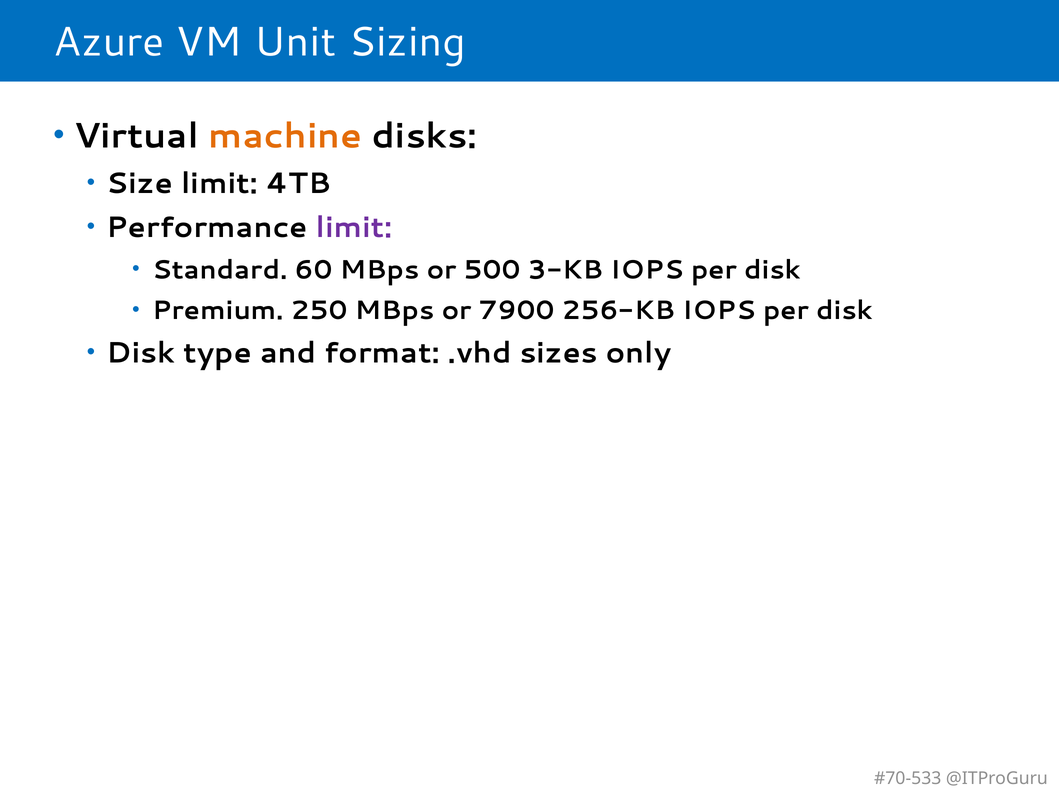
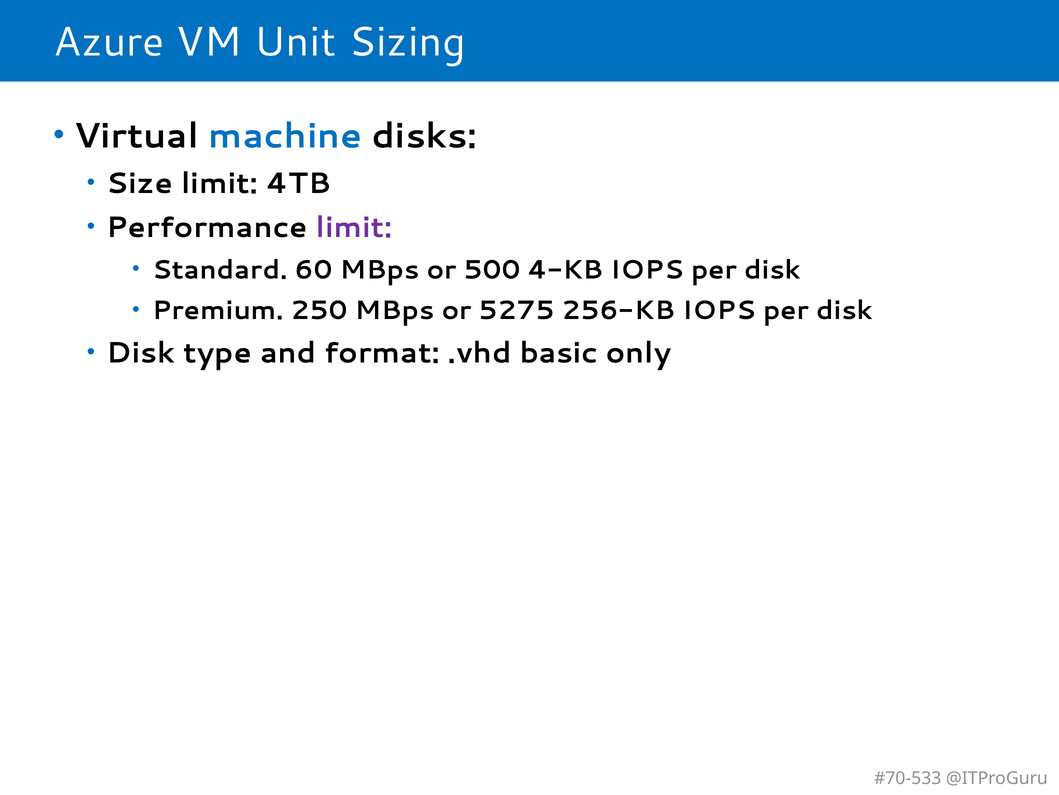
machine colour: orange -> blue (285, 136)
3-KB: 3-KB -> 4-KB (566, 270)
7900: 7900 -> 5275 (517, 310)
sizes: sizes -> basic (559, 353)
